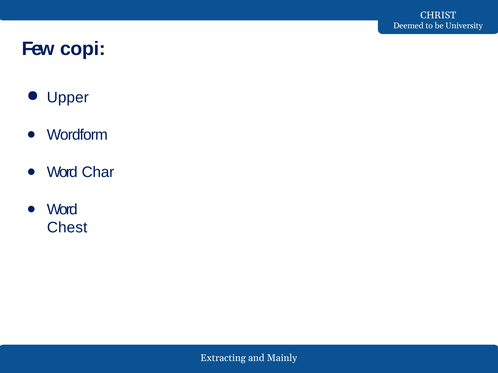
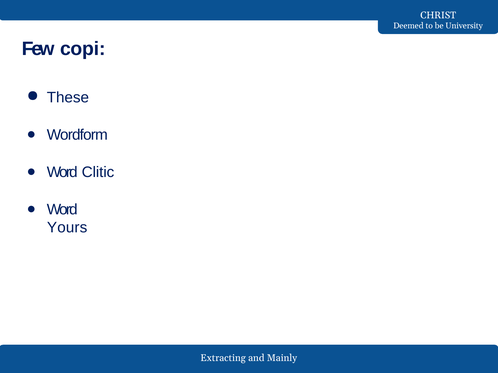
Upper: Upper -> These (68, 98)
Char: Char -> Clitic (98, 172)
Chest: Chest -> Yours (67, 228)
